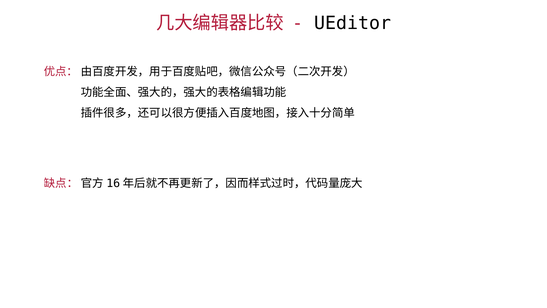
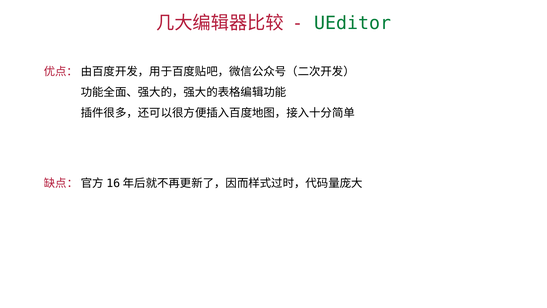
UEditor colour: black -> green (353, 23)
